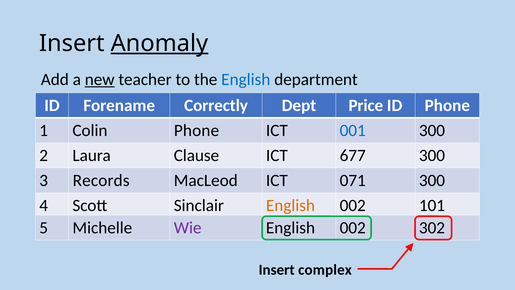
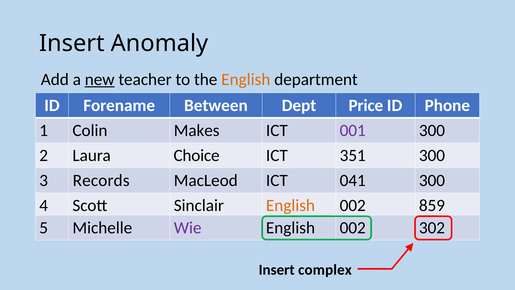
Anomaly underline: present -> none (159, 43)
English colour: blue -> orange (246, 79)
Correctly: Correctly -> Between (216, 105)
Colin Phone: Phone -> Makes (197, 130)
001 colour: blue -> purple (353, 130)
Clause: Clause -> Choice (197, 155)
677: 677 -> 351 (353, 155)
071: 071 -> 041 (353, 180)
101: 101 -> 859 (432, 205)
